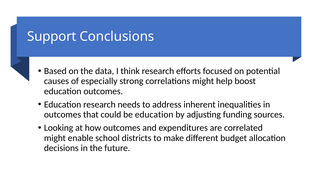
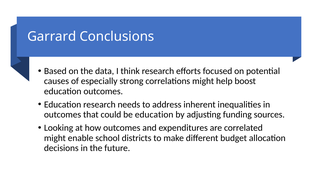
Support: Support -> Garrard (52, 37)
